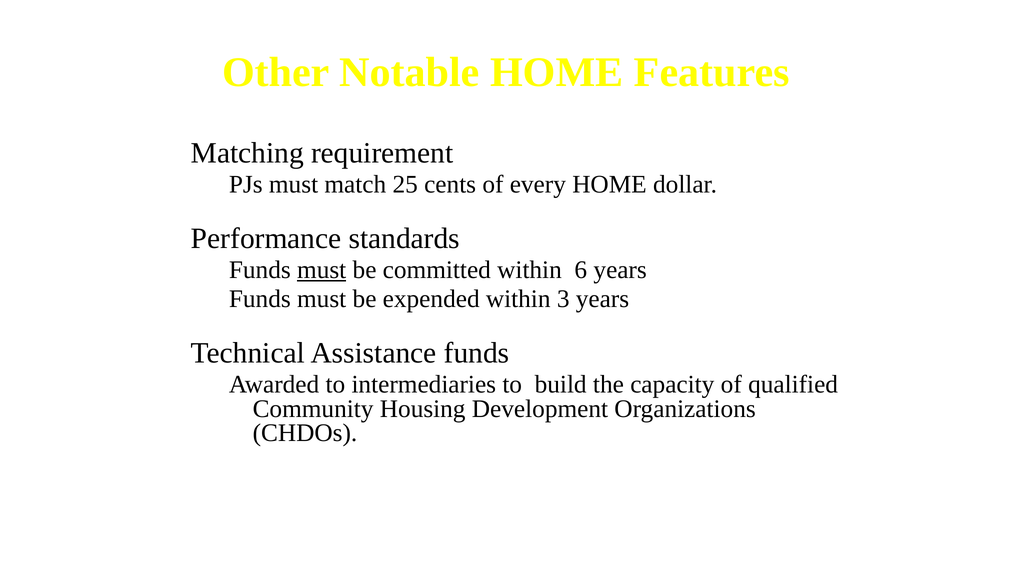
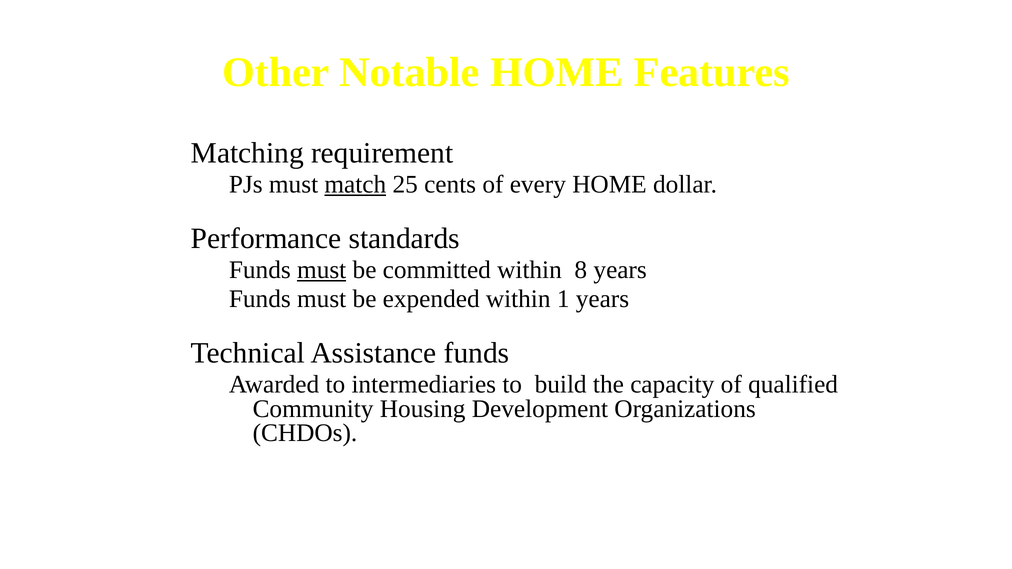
match underline: none -> present (355, 184)
6: 6 -> 8 (581, 270)
3: 3 -> 1 (563, 299)
